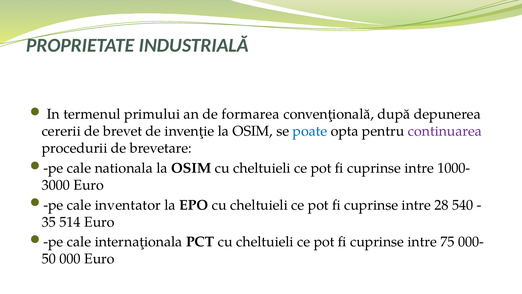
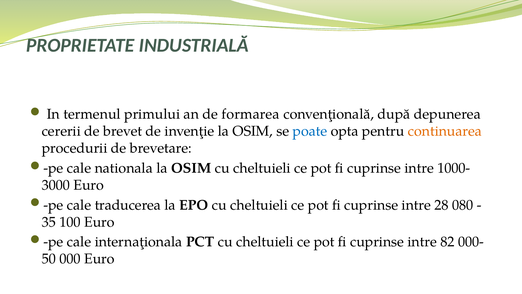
continuarea colour: purple -> orange (445, 131)
inventator: inventator -> traducerea (128, 205)
540: 540 -> 080 (463, 205)
514: 514 -> 100 (70, 222)
75: 75 -> 82 (447, 242)
